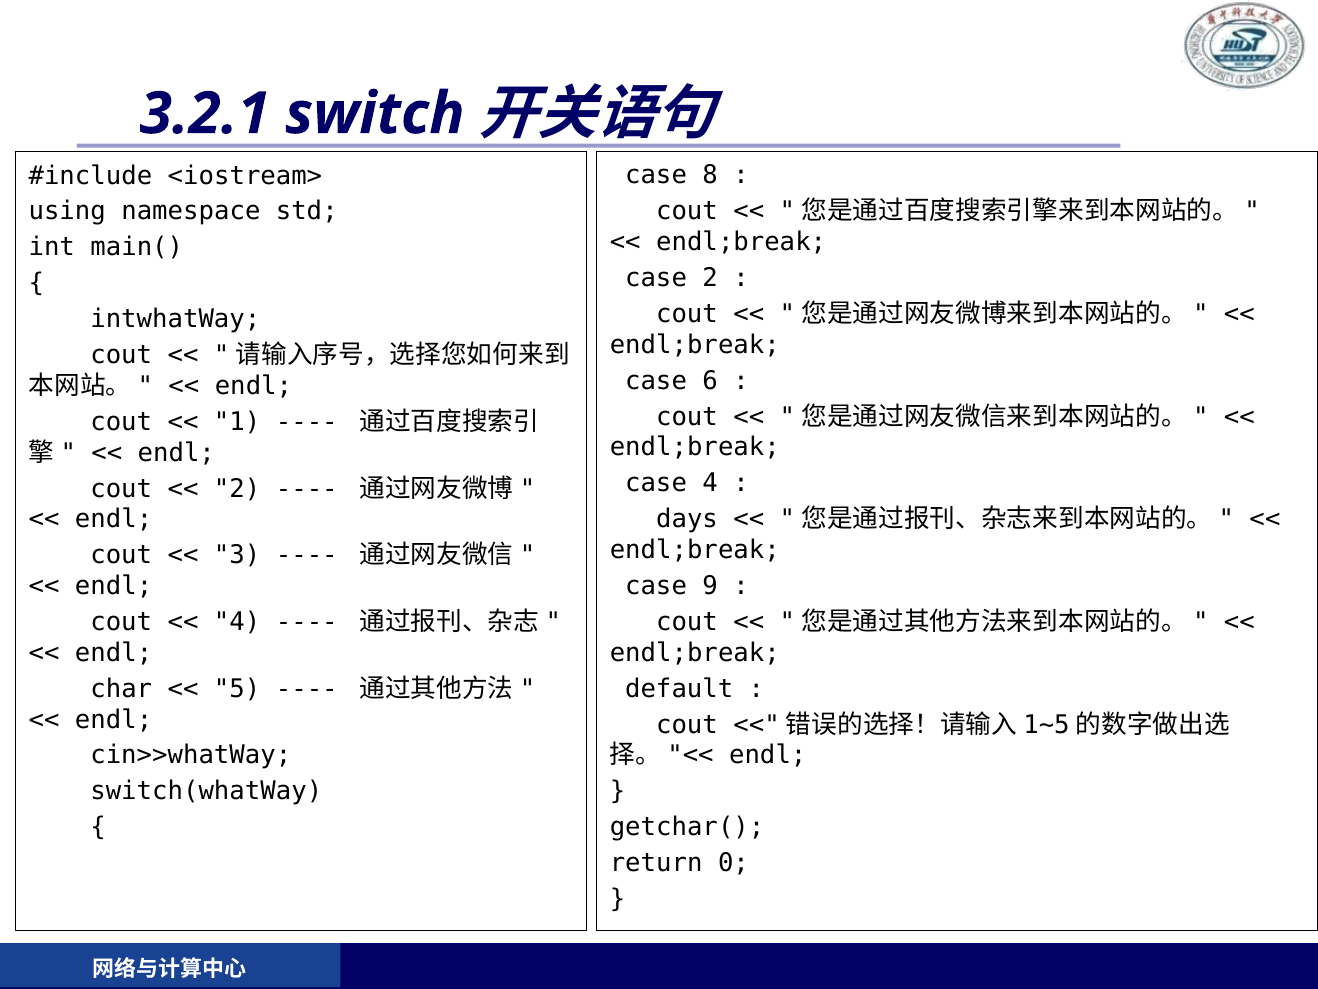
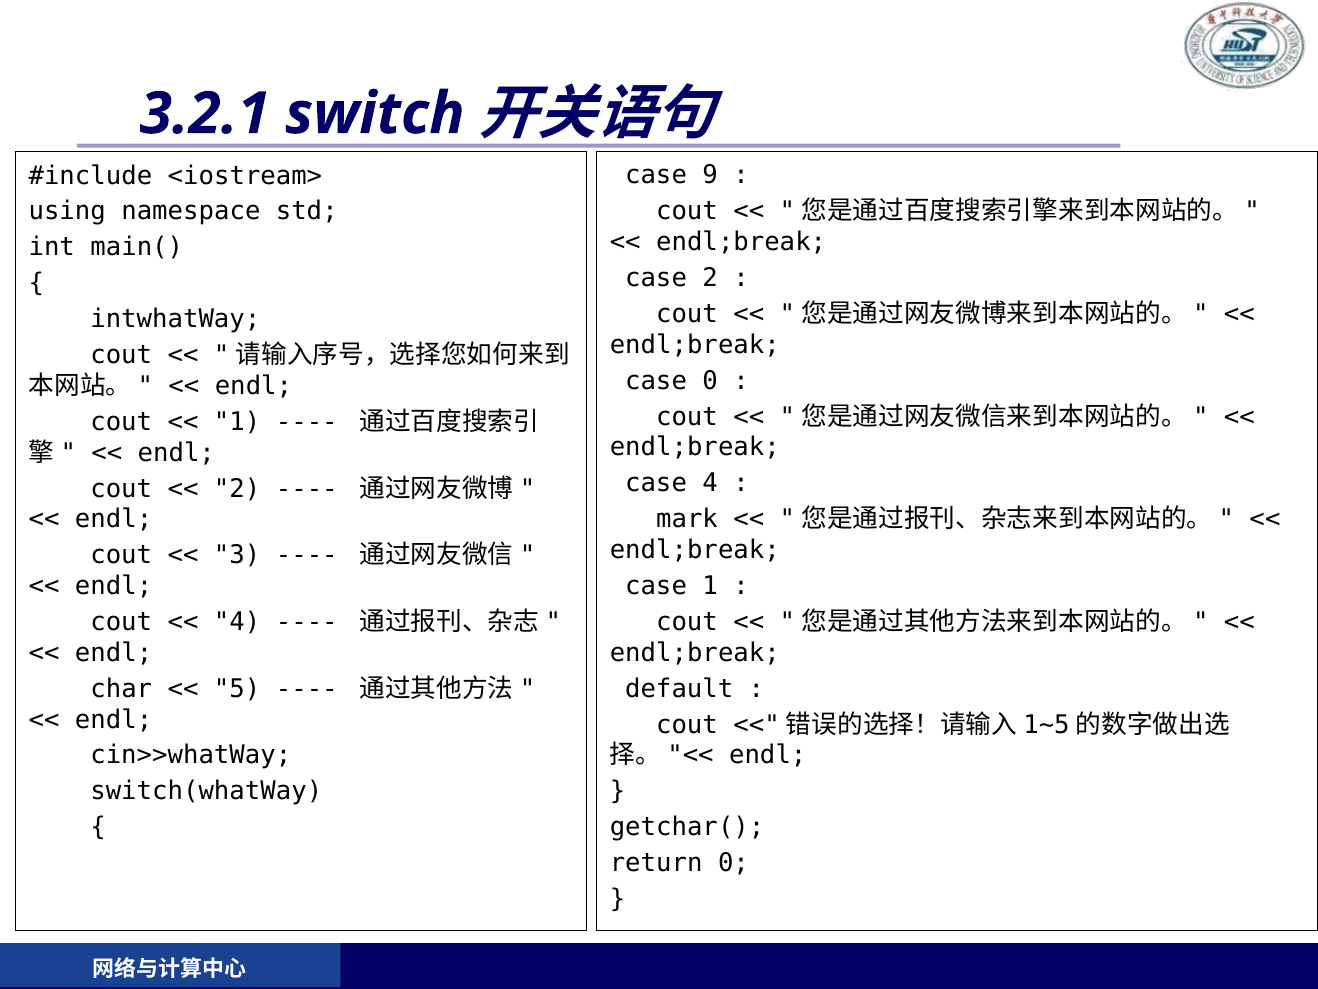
8: 8 -> 9 (710, 175)
case 6: 6 -> 0 (710, 381)
days: days -> mark (687, 519)
case 9: 9 -> 1 (710, 586)
